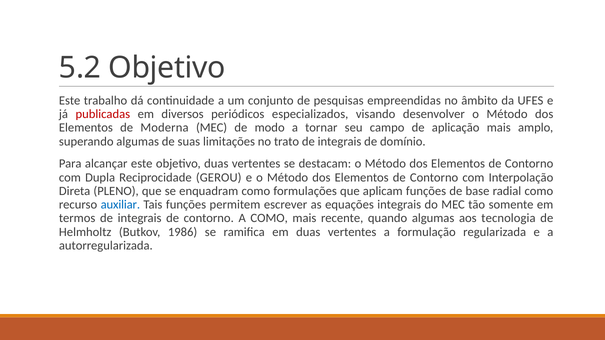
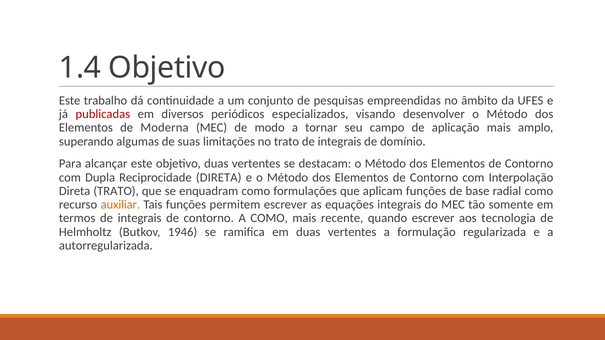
5.2: 5.2 -> 1.4 (80, 68)
Reciprocidade GEROU: GEROU -> DIRETA (219, 178)
Direta PLENO: PLENO -> TRATO (116, 191)
auxiliar colour: blue -> orange (120, 205)
quando algumas: algumas -> escrever (433, 218)
1986: 1986 -> 1946 (183, 232)
